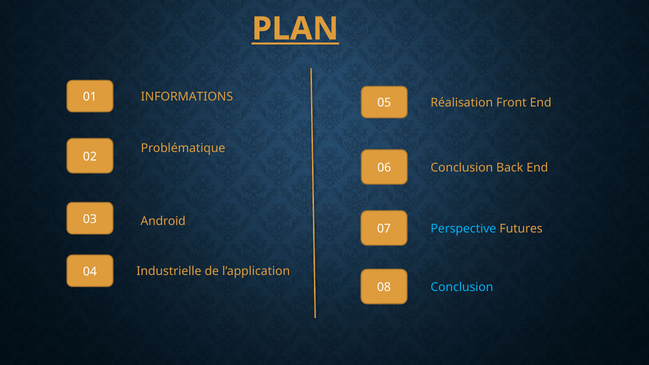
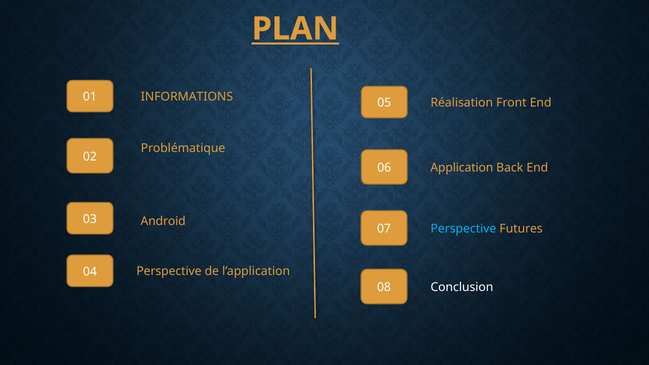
Conclusion: Conclusion -> Application (462, 168)
04 Industrielle: Industrielle -> Perspective (169, 272)
Conclusion colour: light blue -> white (462, 287)
